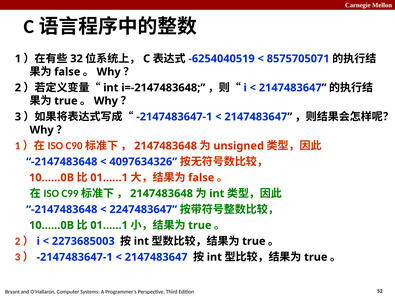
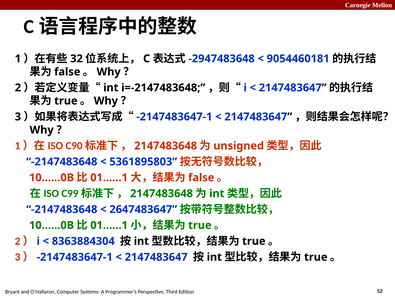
-6254040519: -6254040519 -> -2947483648 (222, 59)
8575705071: 8575705071 -> 9054460181 (298, 59)
4097634326: 4097634326 -> 5361895803 (143, 162)
2247483647: 2247483647 -> 2647483647 (143, 210)
2273685003: 2273685003 -> 8363884304 (83, 241)
